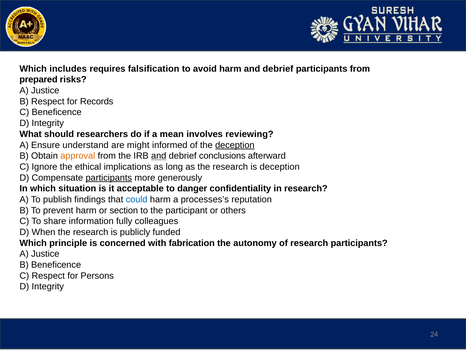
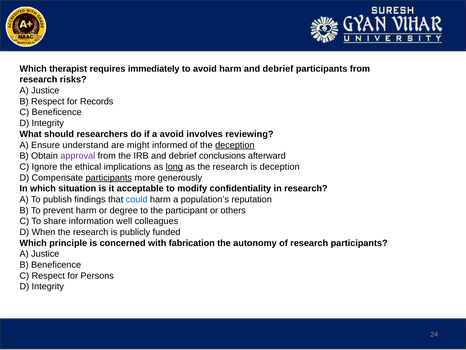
includes: includes -> therapist (68, 69)
falsification: falsification -> immediately (154, 69)
prepared: prepared -> research (38, 80)
a mean: mean -> avoid (172, 134)
approval colour: orange -> purple (78, 156)
and underline: present -> none (159, 156)
long underline: none -> present (174, 167)
danger: danger -> modify (192, 188)
processes’s: processes’s -> population’s (205, 199)
section: section -> degree (124, 210)
fully: fully -> well (124, 221)
